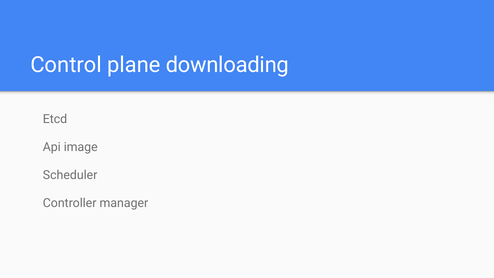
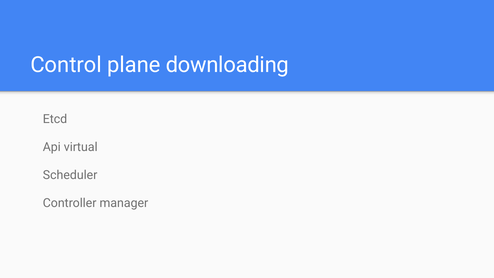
image: image -> virtual (81, 147)
